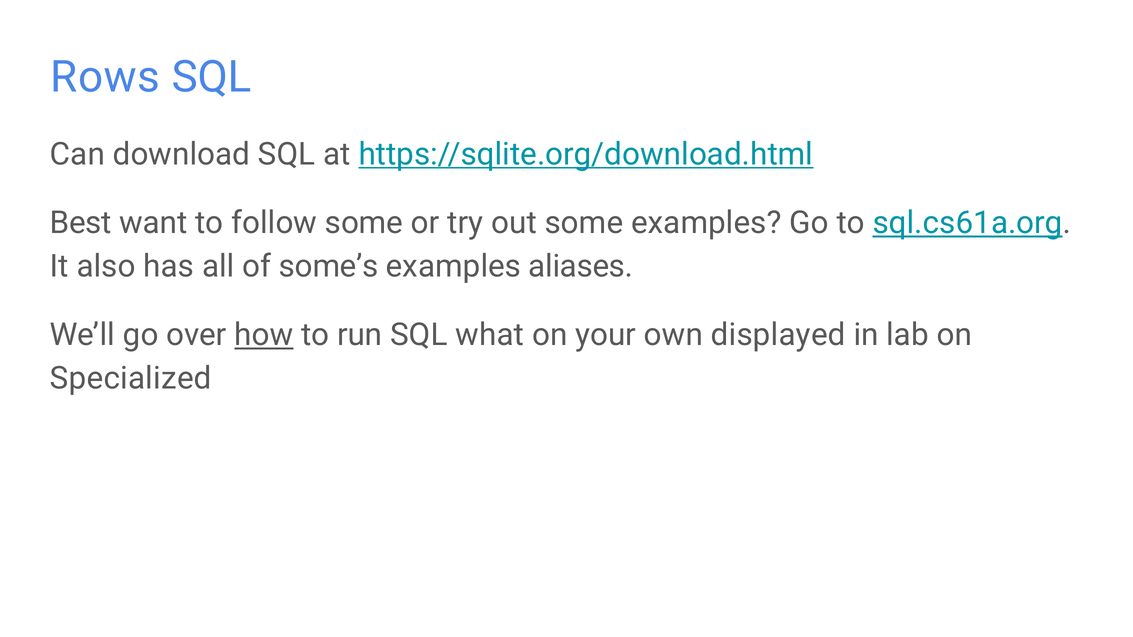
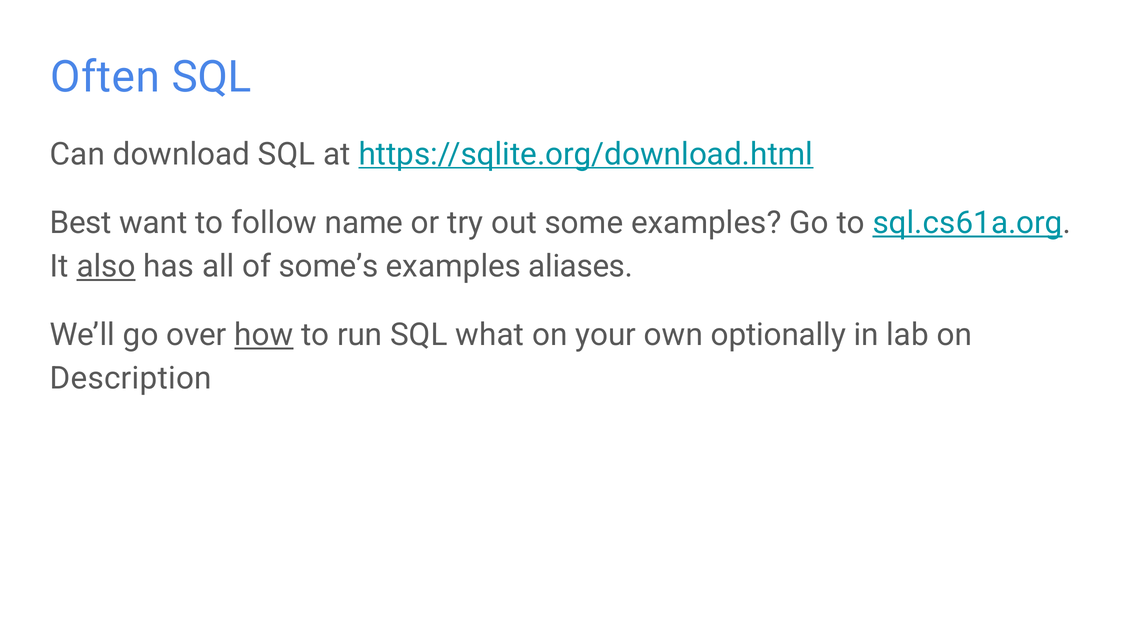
Rows: Rows -> Often (105, 77)
follow some: some -> name (364, 223)
also underline: none -> present (106, 267)
displayed: displayed -> optionally (778, 335)
Specialized: Specialized -> Description (131, 379)
